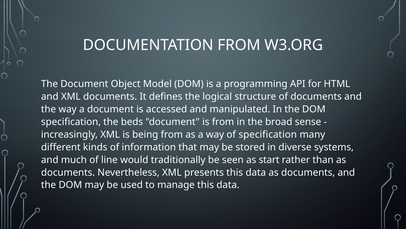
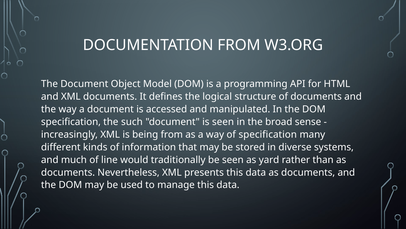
beds: beds -> such (132, 122)
is from: from -> seen (223, 122)
start: start -> yard (269, 159)
